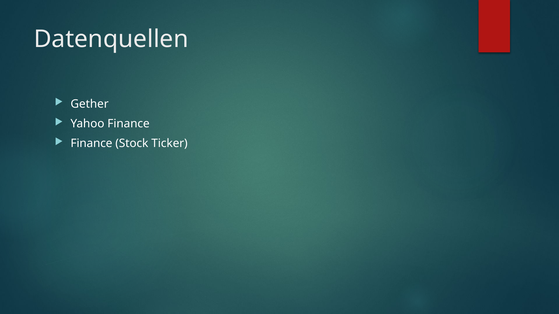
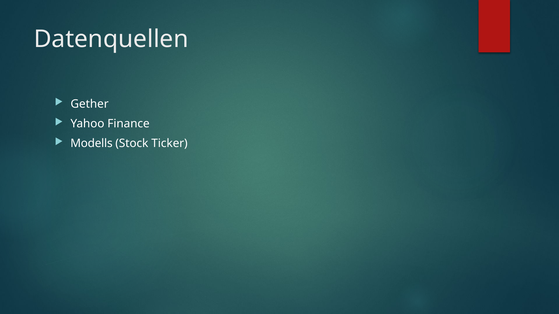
Finance: Finance -> Modells (91, 144)
